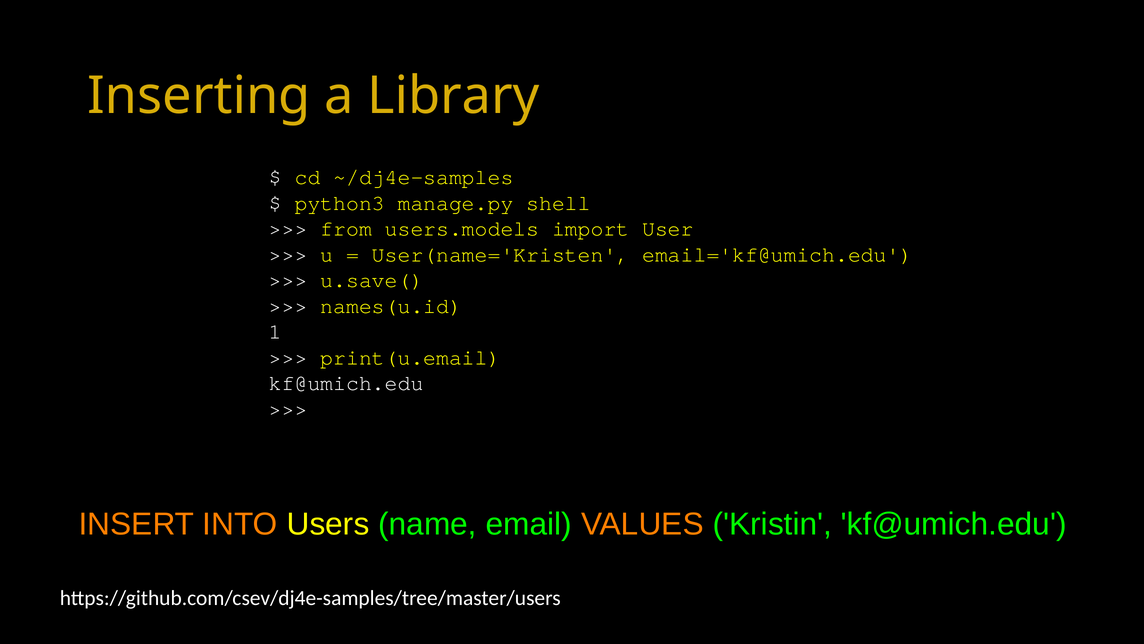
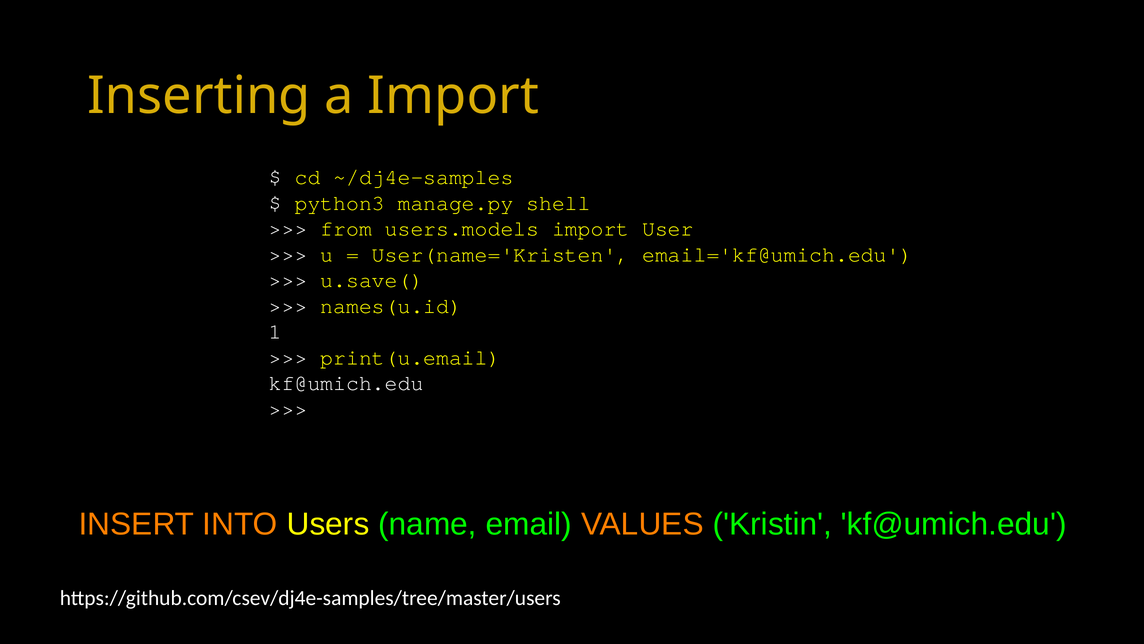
a Library: Library -> Import (453, 96)
